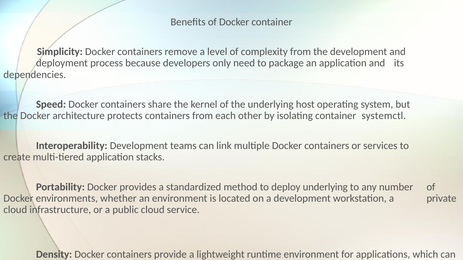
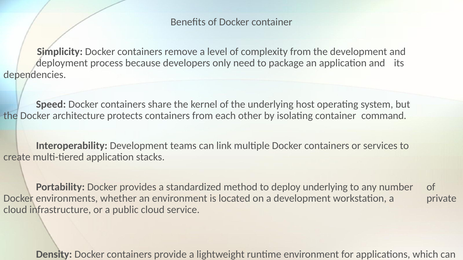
systemctl: systemctl -> command (384, 116)
